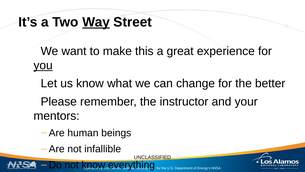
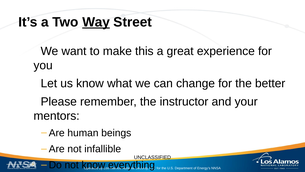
you underline: present -> none (43, 65)
